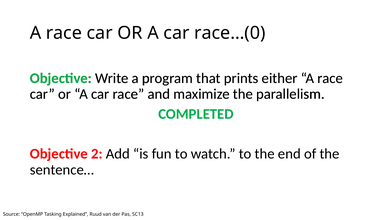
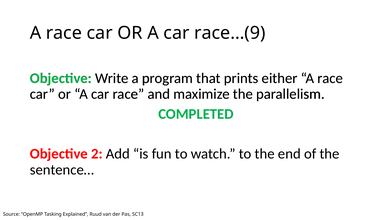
race…(0: race…(0 -> race…(9 (230, 33)
